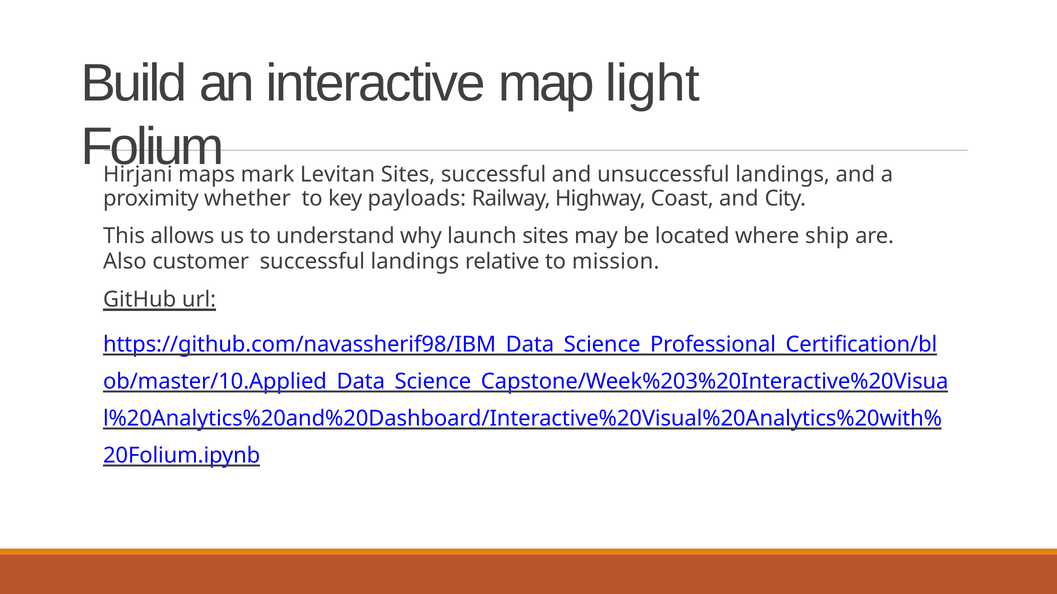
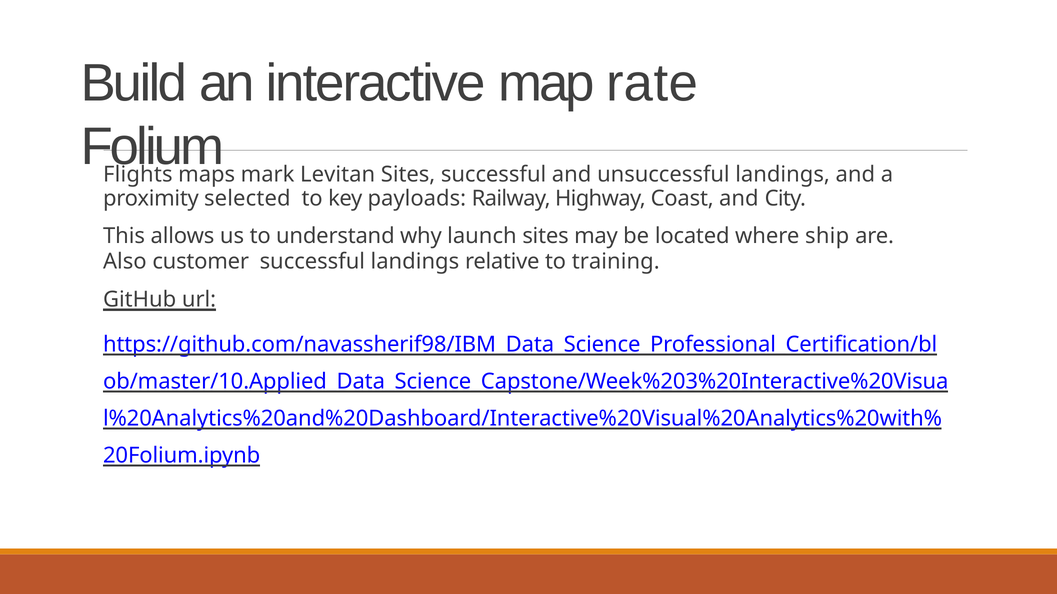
light: light -> rate (652, 84)
Hirjani: Hirjani -> Flights (138, 174)
whether: whether -> selected (247, 199)
mission: mission -> training (616, 262)
